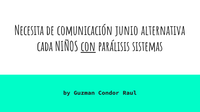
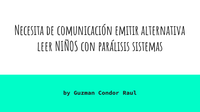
junio: junio -> emitir (127, 31)
cada: cada -> leer (45, 47)
con underline: present -> none (88, 47)
